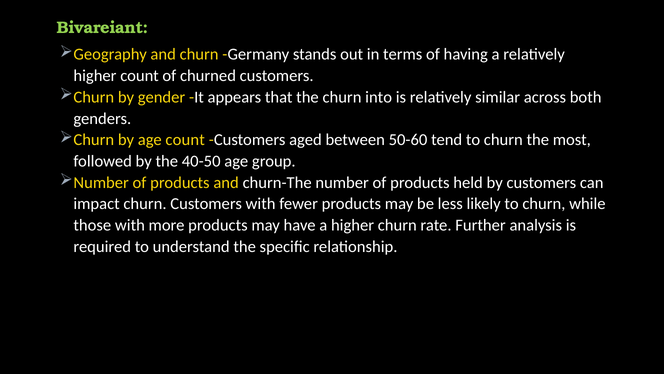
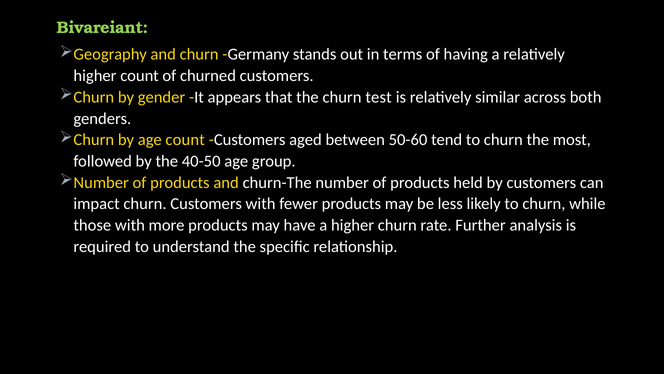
into: into -> test (379, 97)
